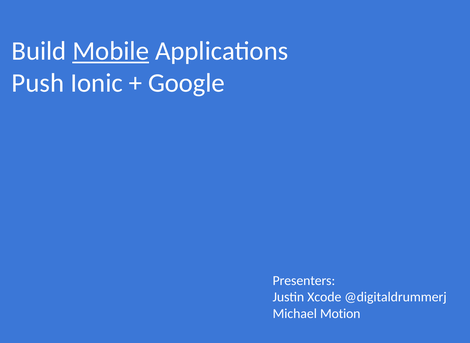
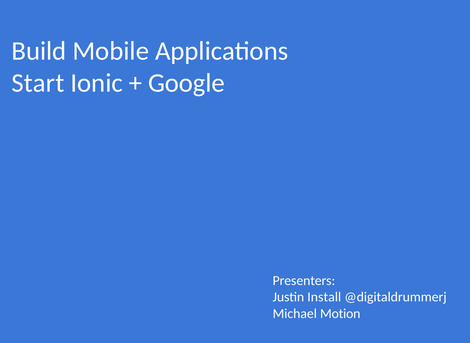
Mobile underline: present -> none (111, 51)
Push: Push -> Start (38, 83)
Xcode: Xcode -> Install (324, 297)
